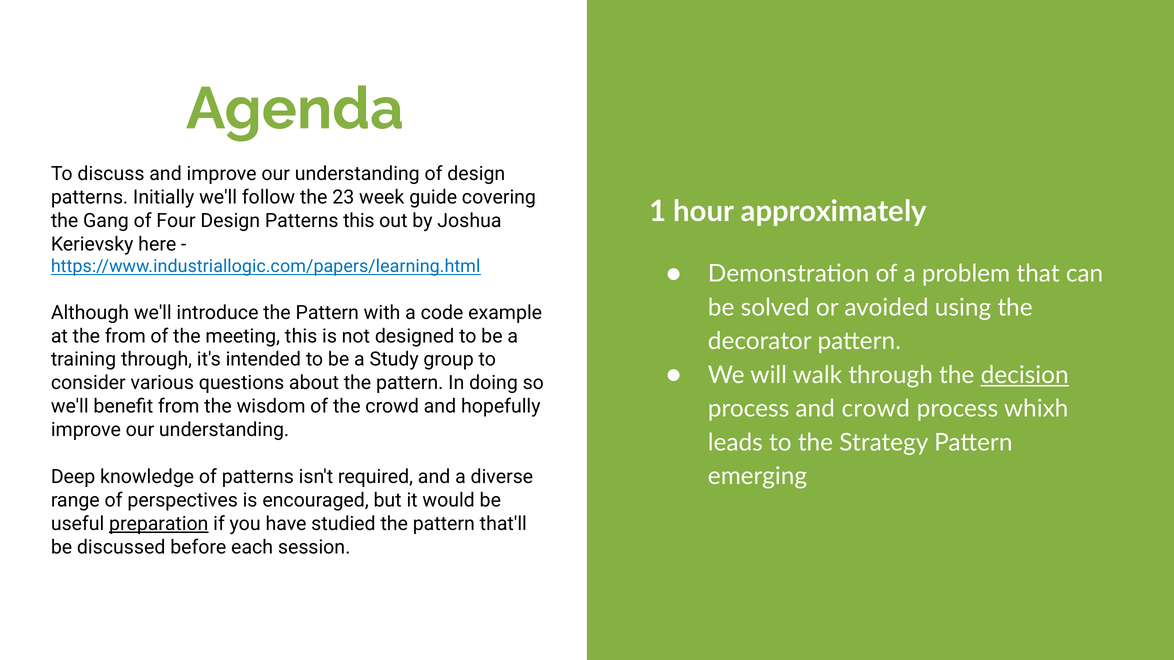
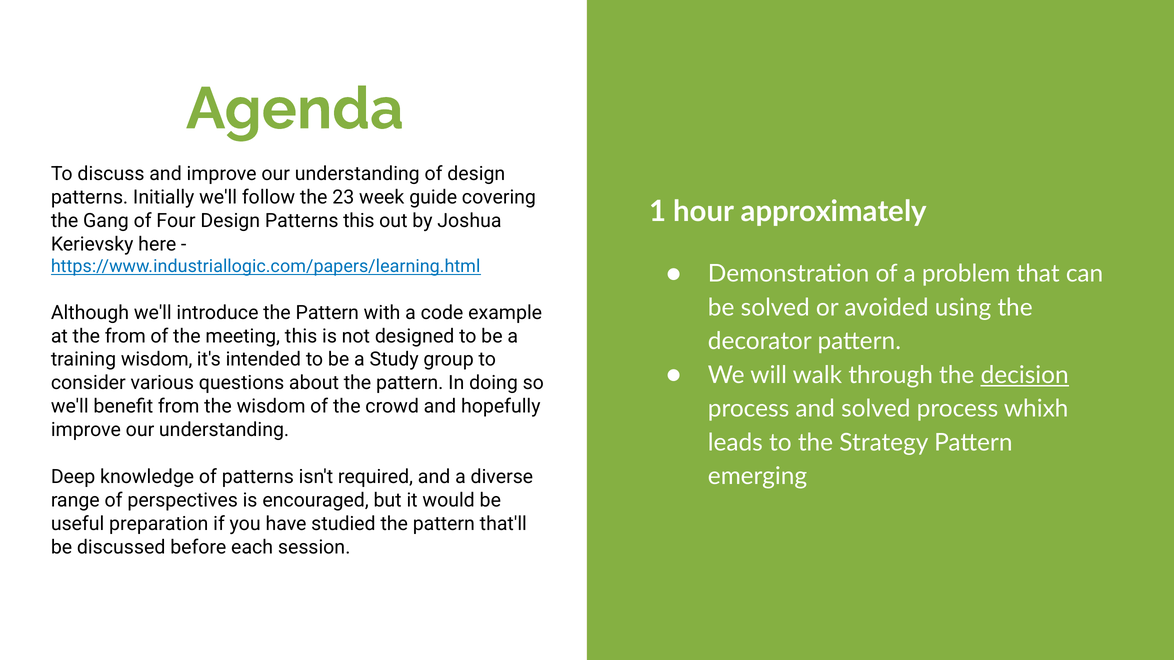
training through: through -> wisdom (157, 360)
and crowd: crowd -> solved (876, 409)
preparation underline: present -> none (159, 524)
